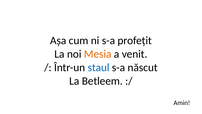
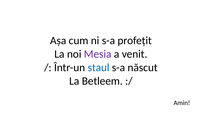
Mesia colour: orange -> purple (98, 54)
